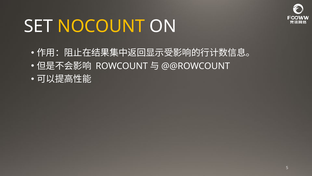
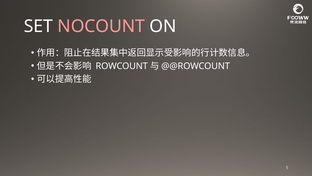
NOCOUNT colour: yellow -> pink (101, 26)
